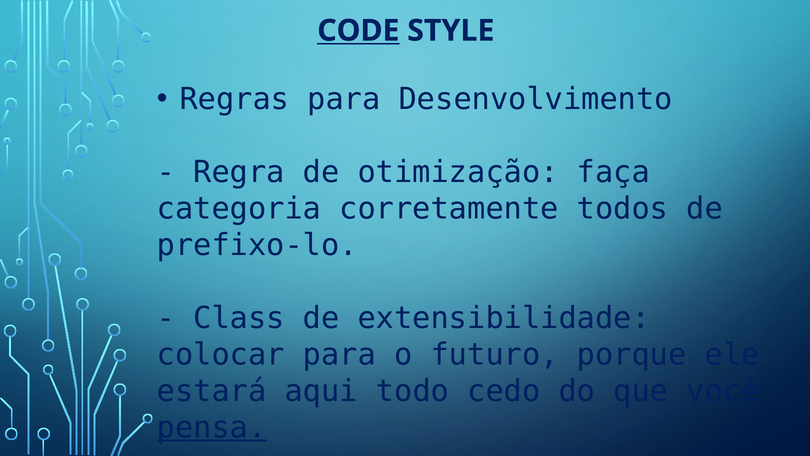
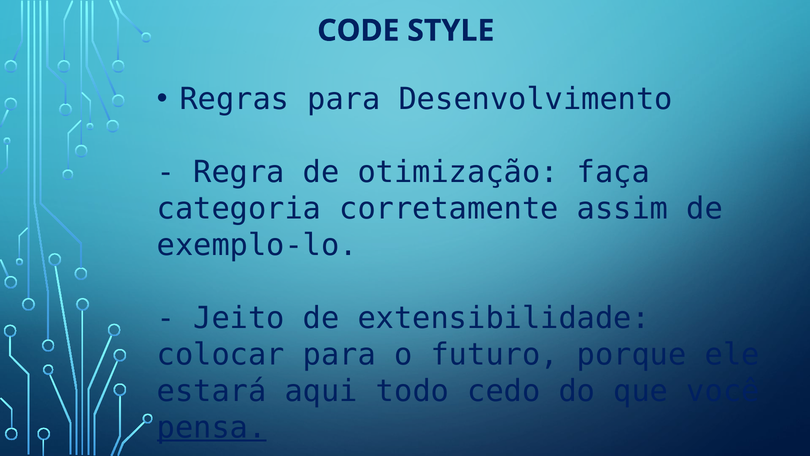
CODE underline: present -> none (358, 31)
todos: todos -> assim (623, 208)
prefixo-lo: prefixo-lo -> exemplo-lo (257, 245)
Class: Class -> Jeito (239, 318)
